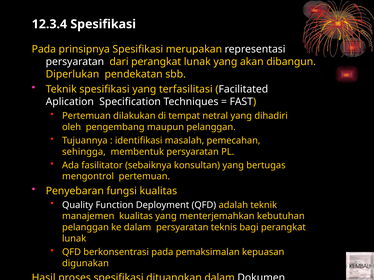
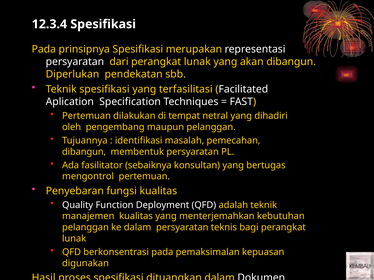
sehingga: sehingga -> dibangun (84, 152)
